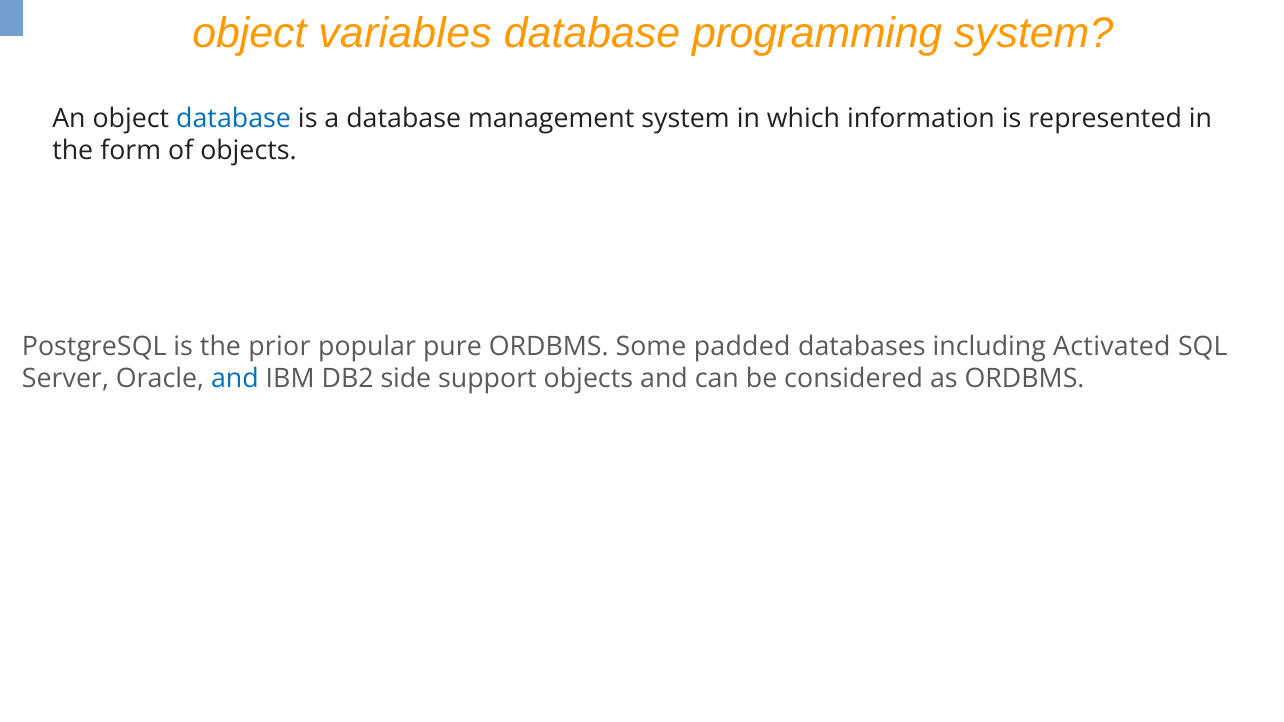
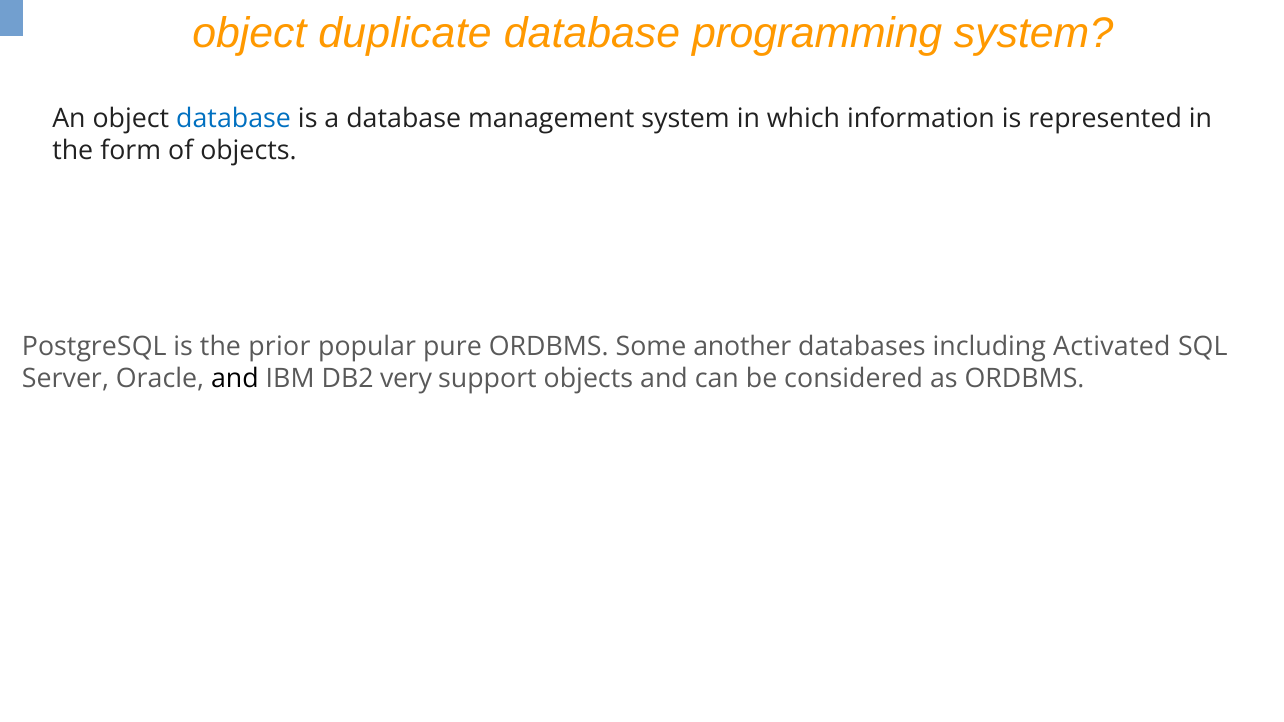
variables: variables -> duplicate (405, 33)
padded: padded -> another (742, 346)
and colour: blue -> black (235, 379)
side: side -> very (406, 379)
